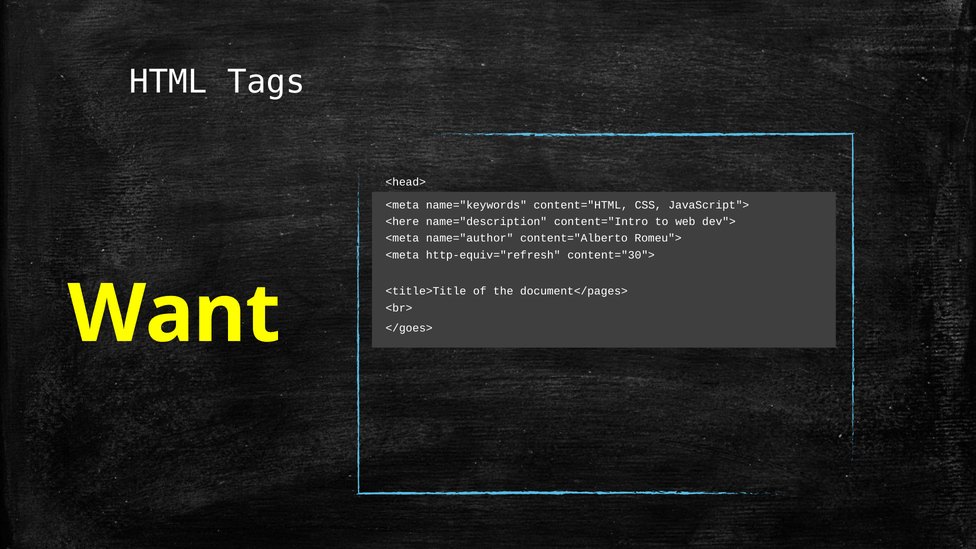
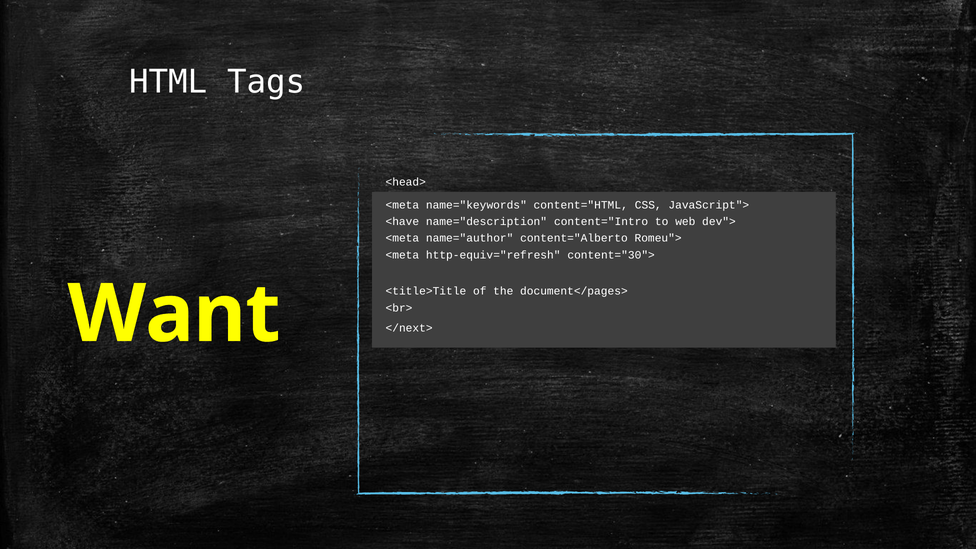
<here: <here -> <have (402, 222)
</goes>: </goes> -> </next> (409, 328)
